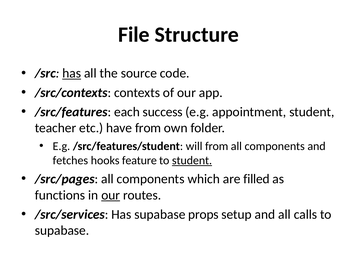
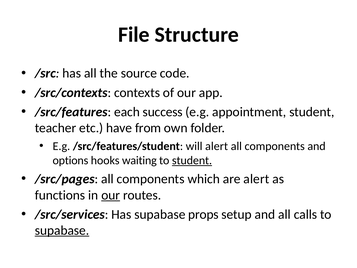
has underline: present -> none (72, 73)
will from: from -> alert (217, 146)
fetches: fetches -> options (70, 160)
feature: feature -> waiting (139, 160)
are filled: filled -> alert (256, 179)
supabase underline: none -> present (62, 230)
